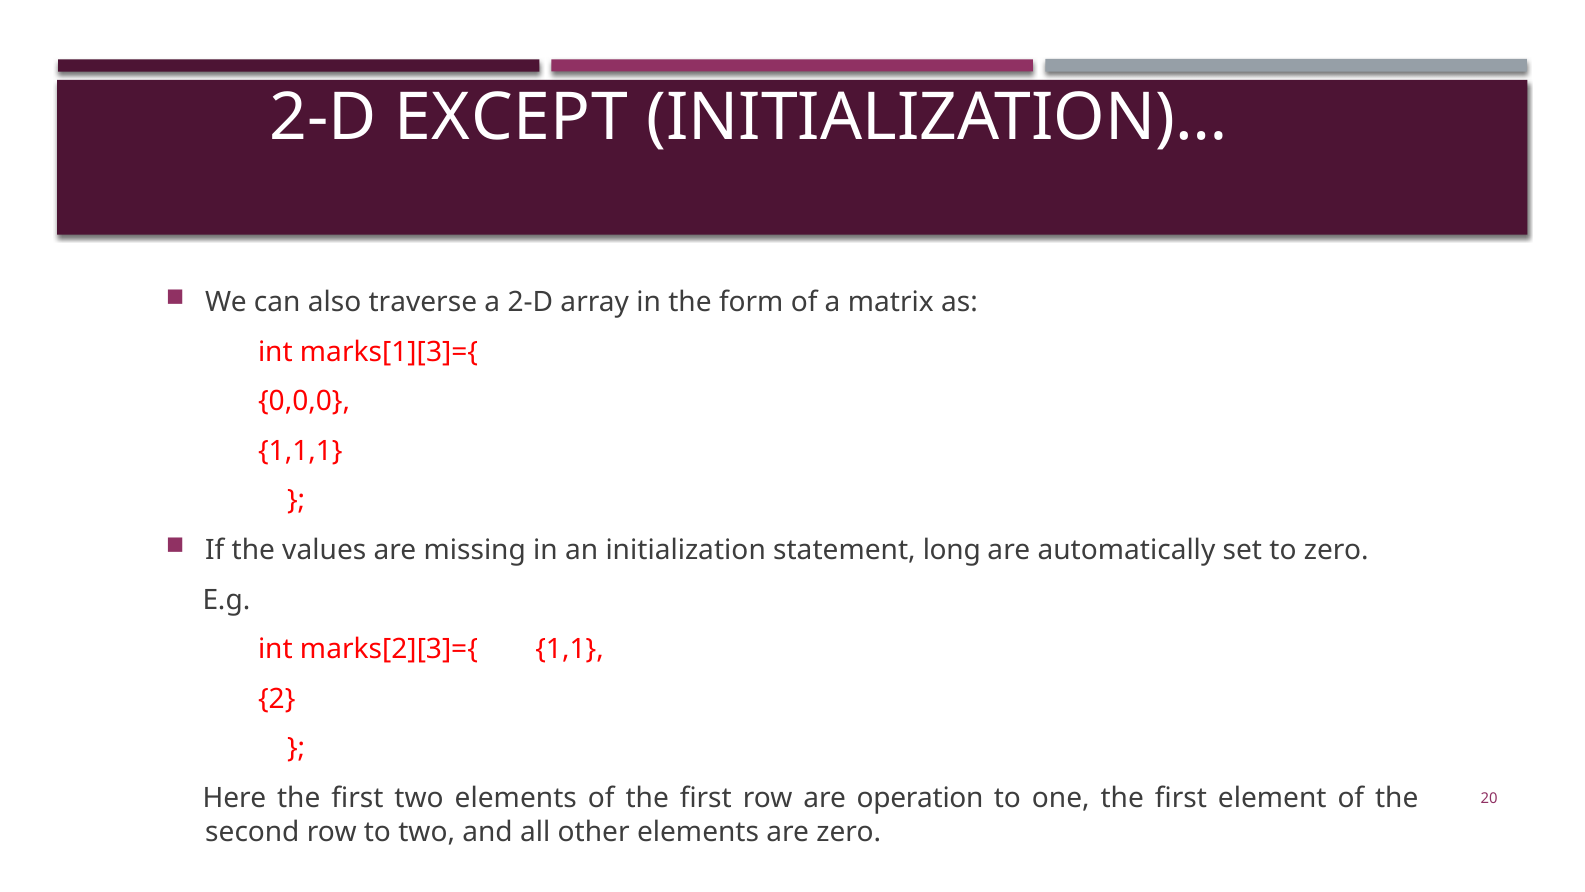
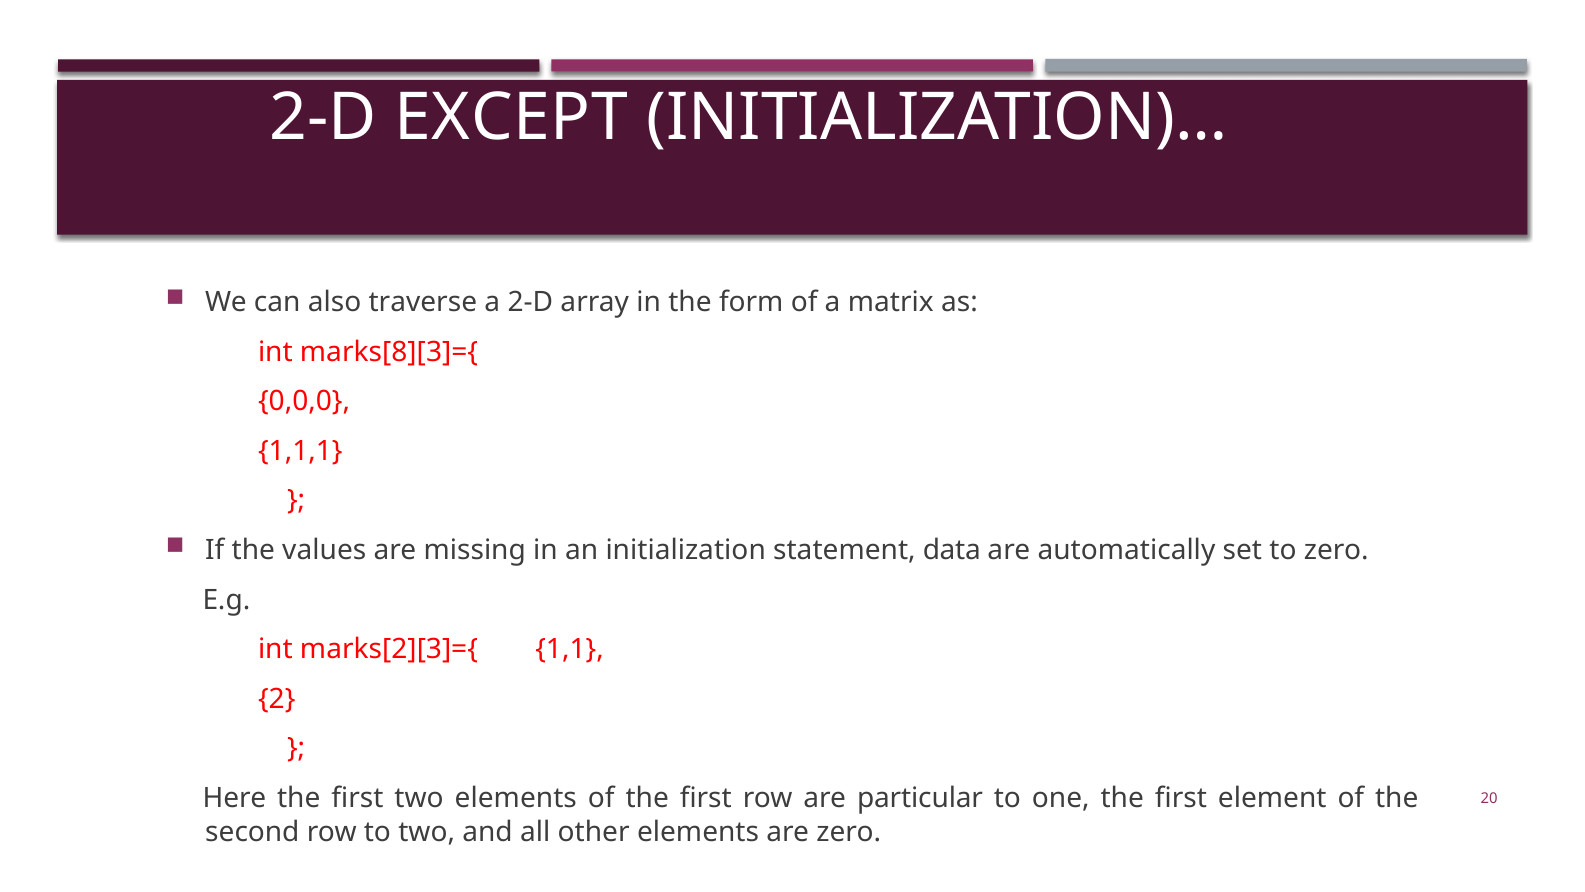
marks[1][3]={: marks[1][3]={ -> marks[8][3]={ (389, 352)
long: long -> data (952, 550)
operation: operation -> particular (920, 798)
